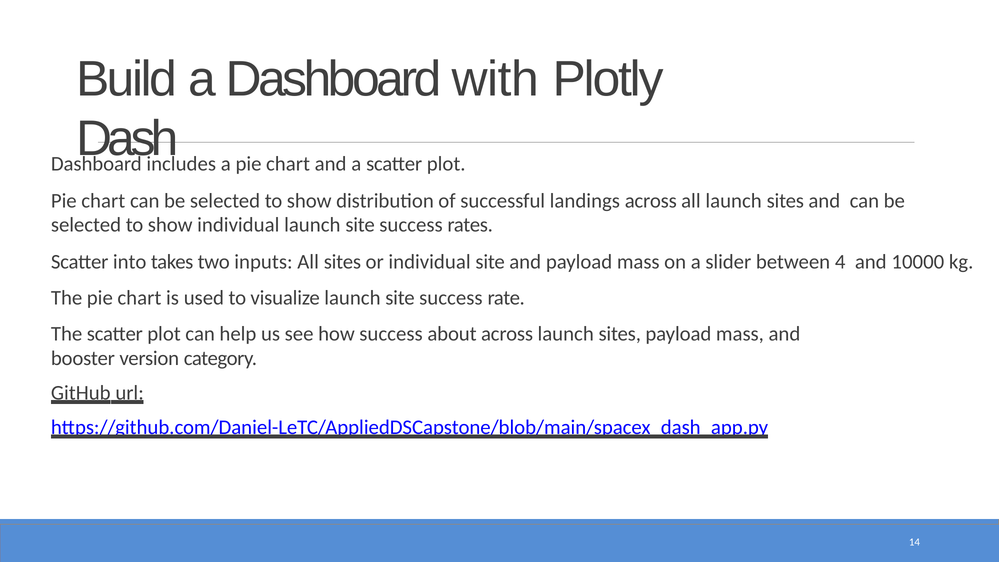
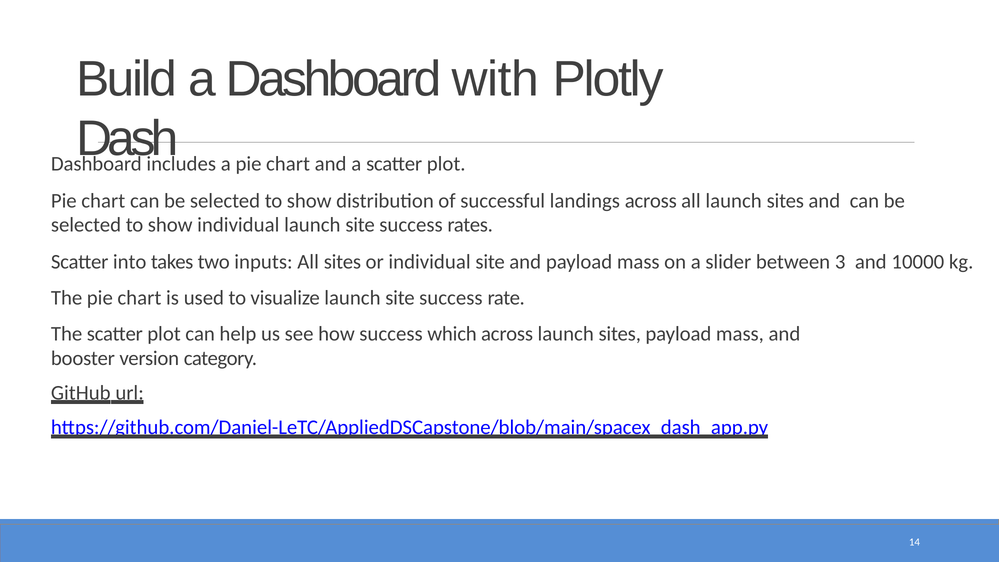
4: 4 -> 3 (840, 262)
about: about -> which (452, 334)
